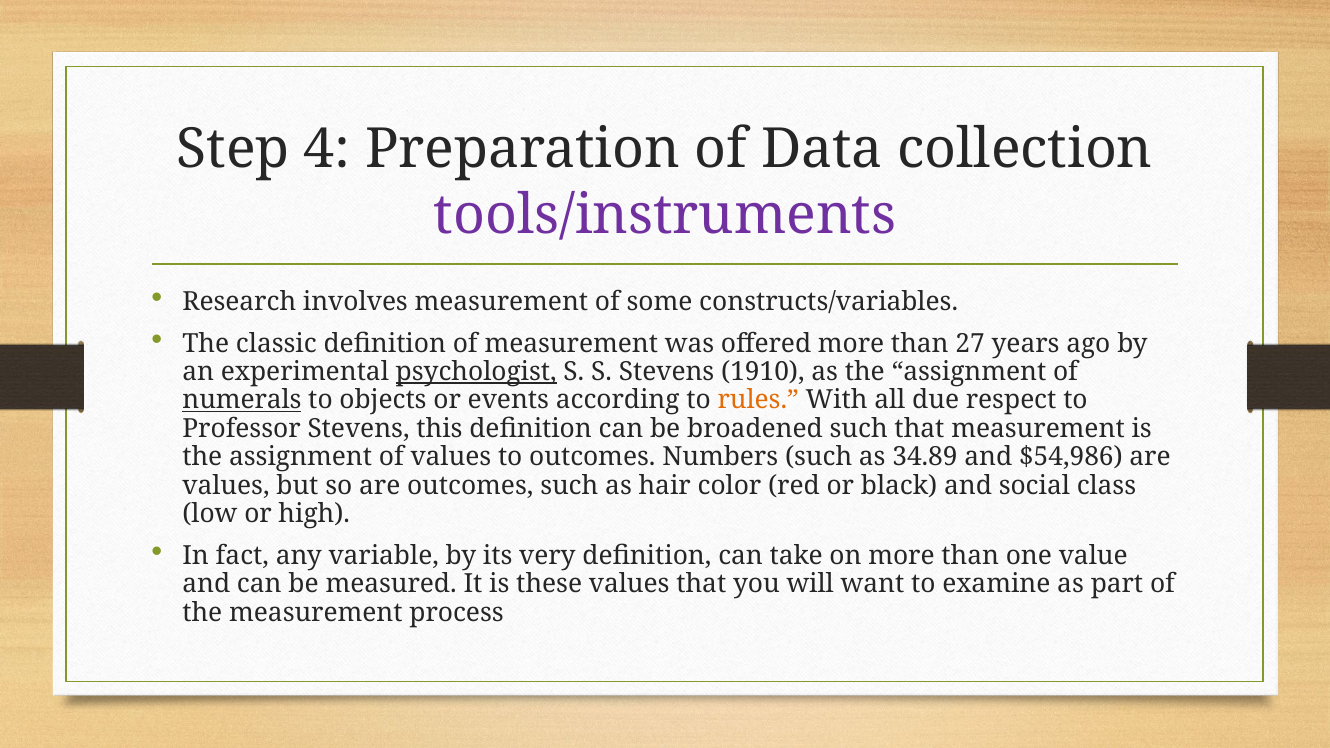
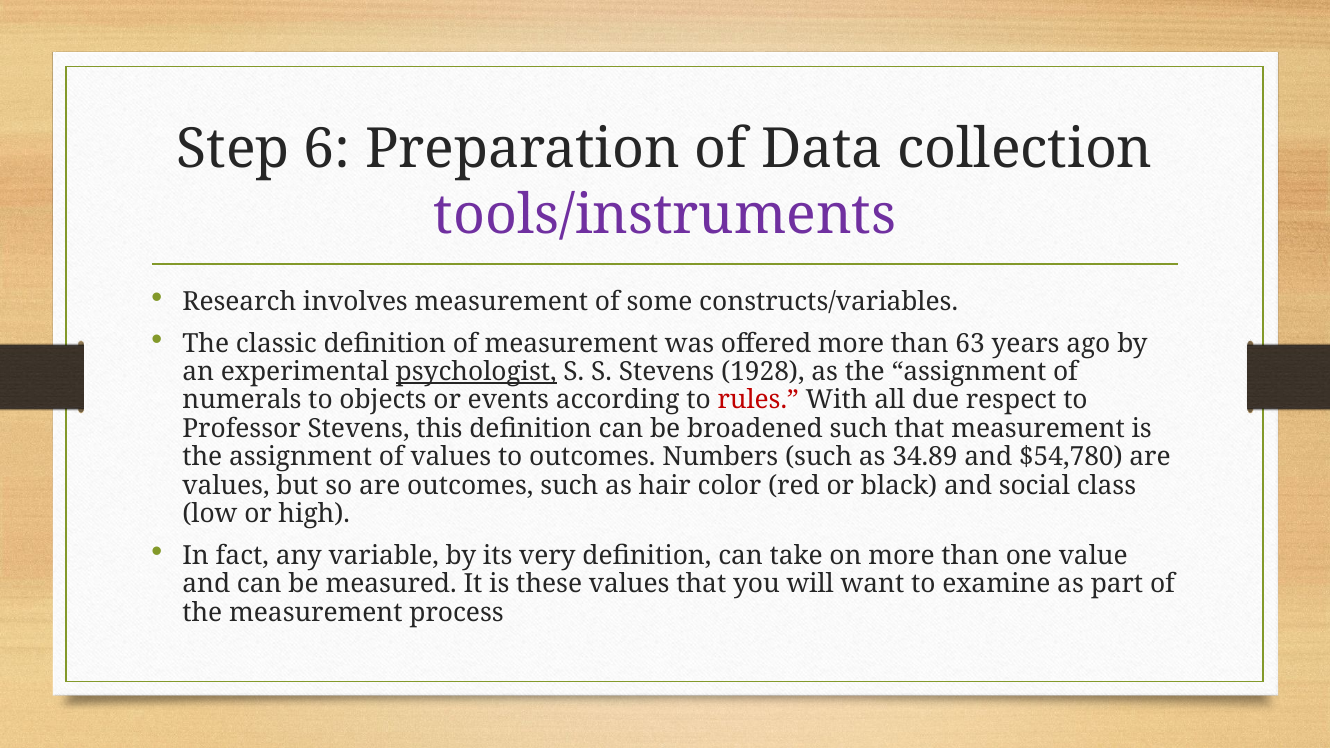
4: 4 -> 6 (327, 149)
27: 27 -> 63 (970, 343)
1910: 1910 -> 1928 (763, 372)
numerals underline: present -> none (242, 400)
rules colour: orange -> red (758, 400)
$54,986: $54,986 -> $54,780 (1071, 457)
